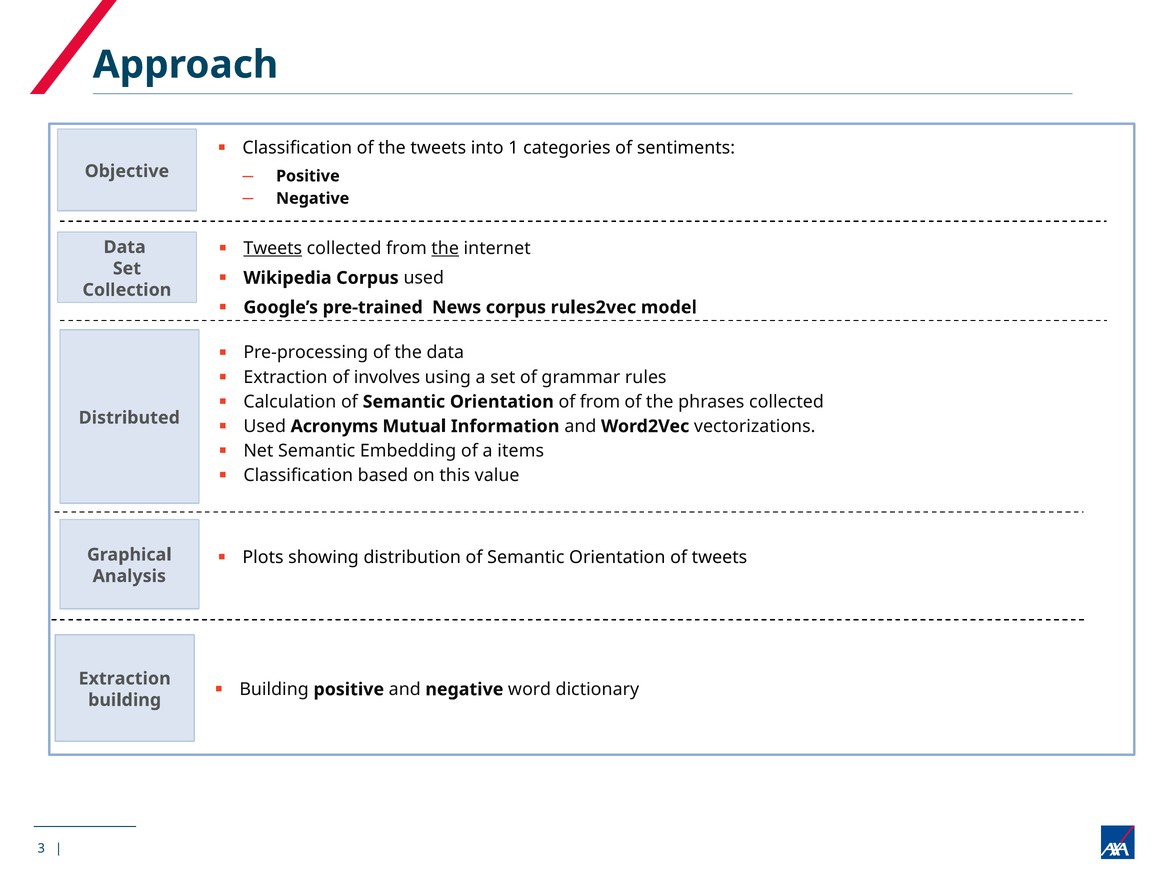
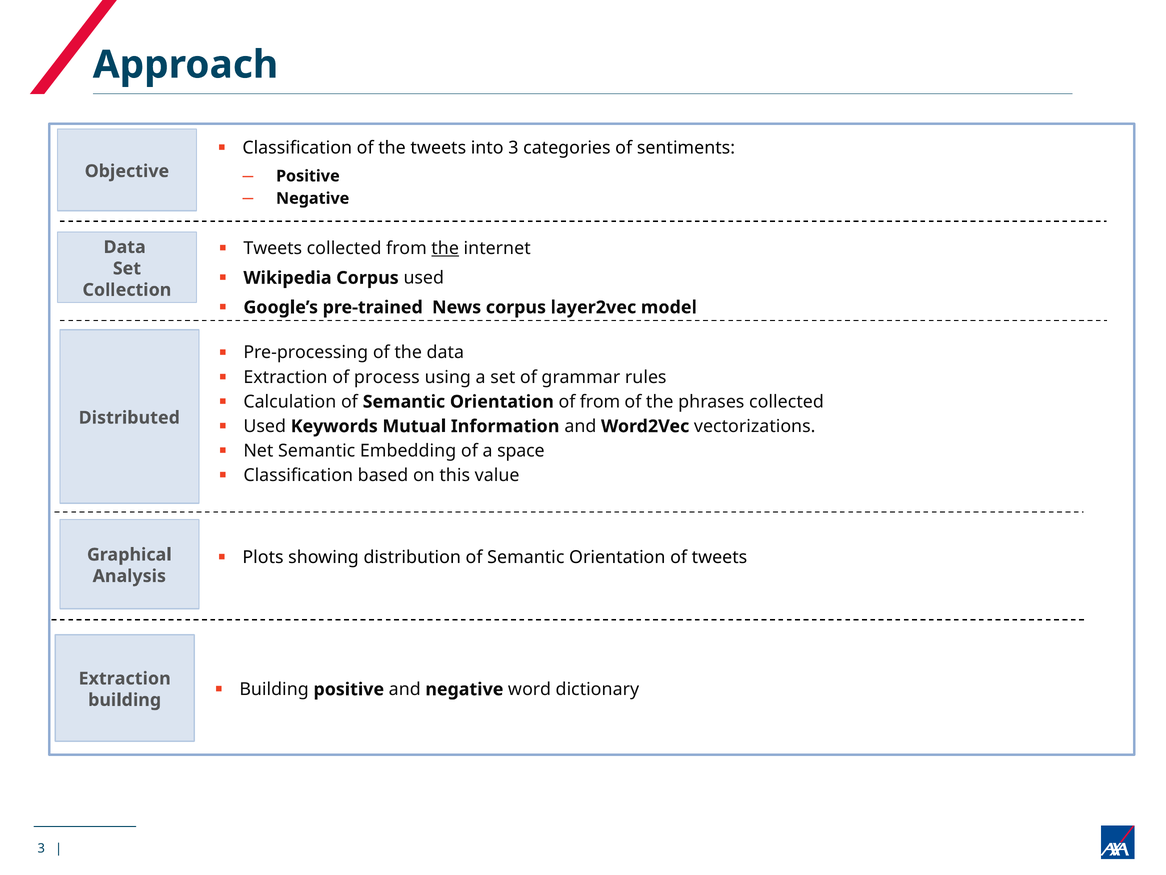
into 1: 1 -> 3 (513, 148)
Tweets underline: present -> none (273, 248)
rules2vec: rules2vec -> layer2vec (593, 307)
involves: involves -> process (387, 377)
Acronyms: Acronyms -> Keywords (334, 426)
items: items -> space (521, 451)
